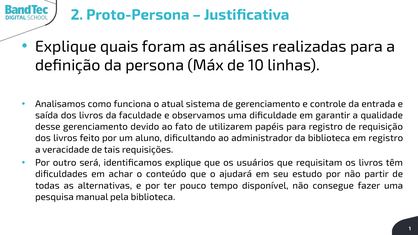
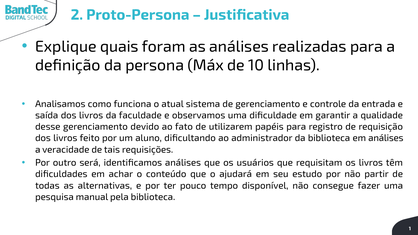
em registro: registro -> análises (386, 138)
identificamos explique: explique -> análises (183, 163)
